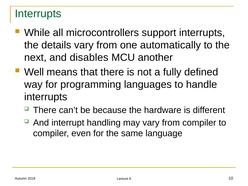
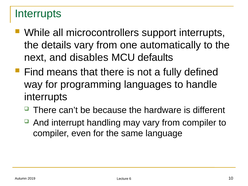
another: another -> defaults (155, 58)
Well: Well -> Find (34, 72)
